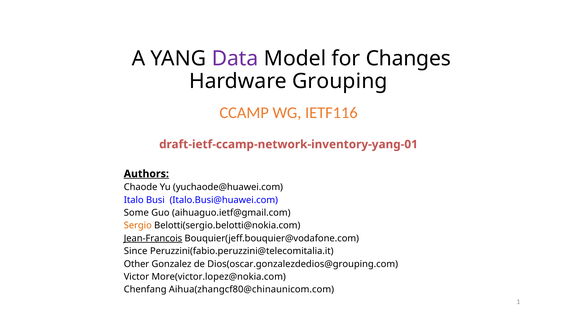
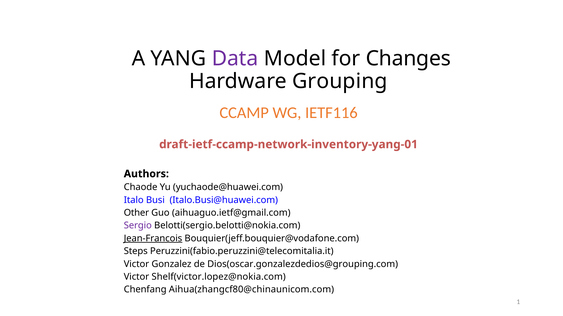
Authors underline: present -> none (146, 174)
Some: Some -> Other (136, 213)
Sergio colour: orange -> purple (138, 226)
Since: Since -> Steps (136, 252)
Other: Other -> Victor (136, 265)
More(victor.lopez@nokia.com: More(victor.lopez@nokia.com -> Shelf(victor.lopez@nokia.com (219, 277)
